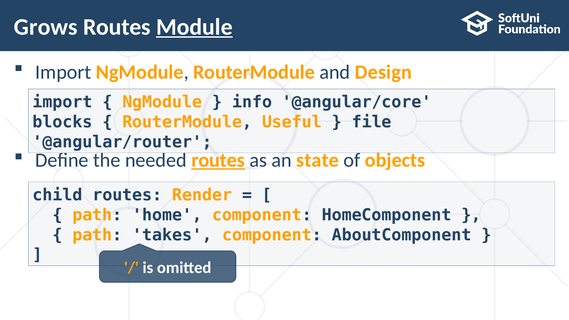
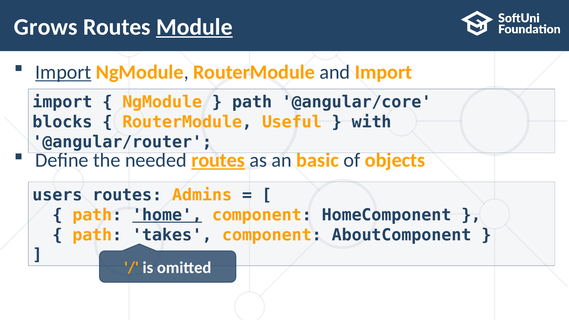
Import underline: none -> present (63, 72)
and Design: Design -> Import (383, 72)
info: info -> path (252, 102)
file: file -> with (372, 122)
state: state -> basic (318, 160)
child: child -> users (58, 195)
Render: Render -> Admins (202, 195)
home underline: none -> present (167, 215)
